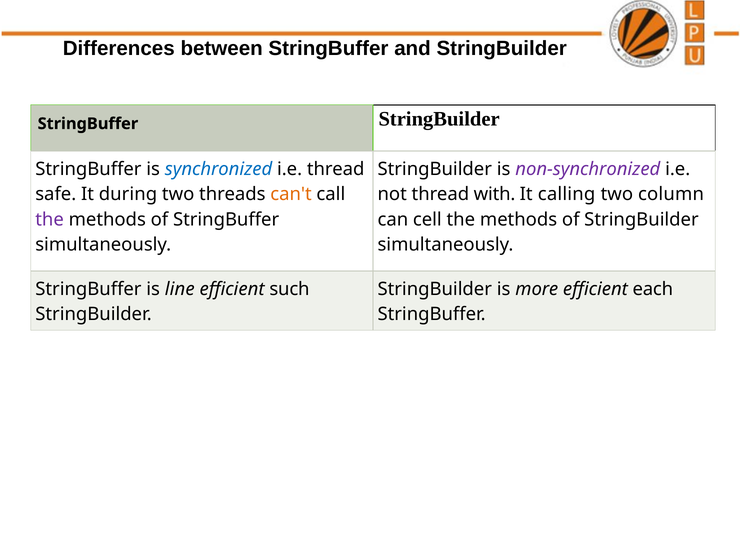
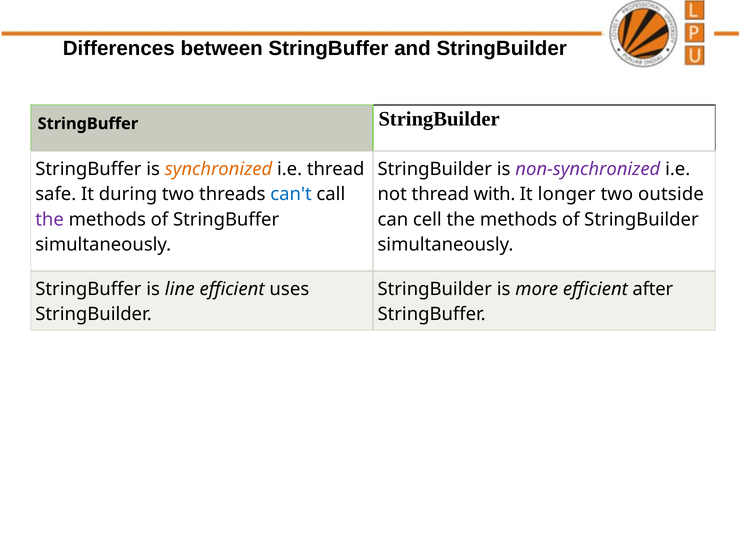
synchronized colour: blue -> orange (219, 169)
can't colour: orange -> blue (291, 194)
calling: calling -> longer (567, 194)
column: column -> outside (671, 194)
such: such -> uses (289, 289)
each: each -> after (653, 289)
